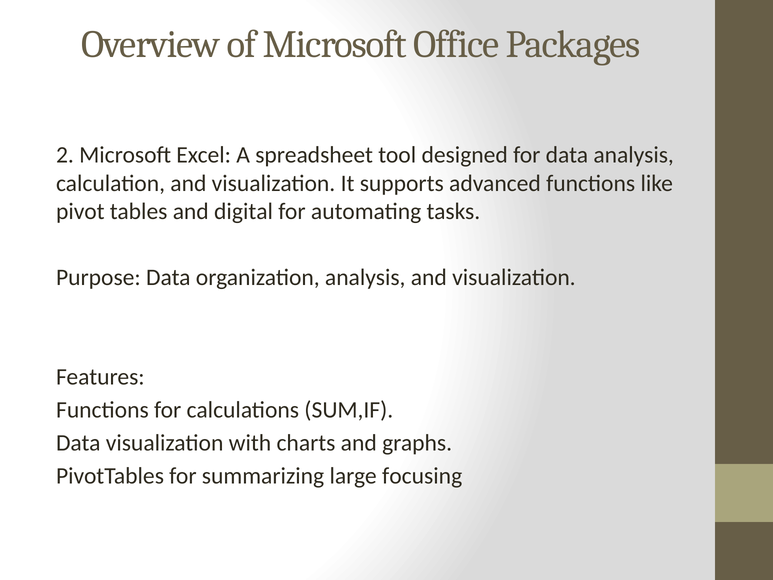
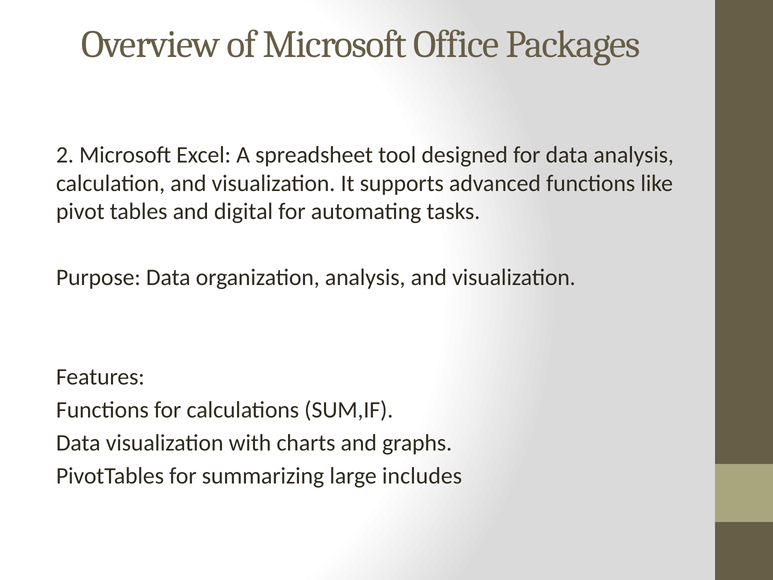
focusing: focusing -> includes (422, 476)
